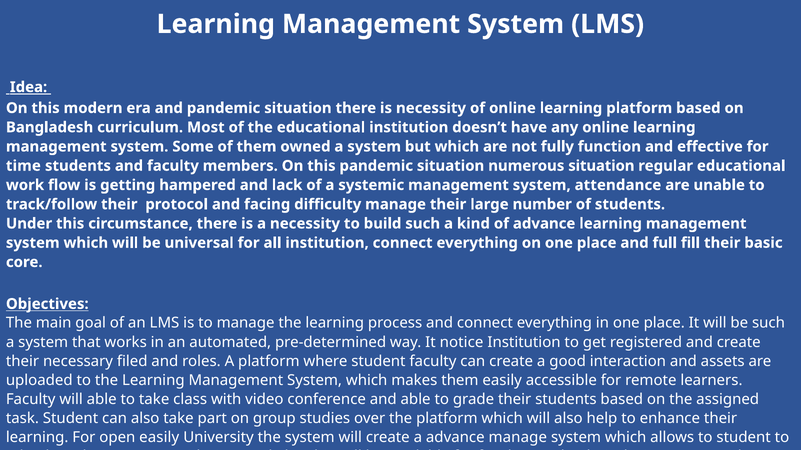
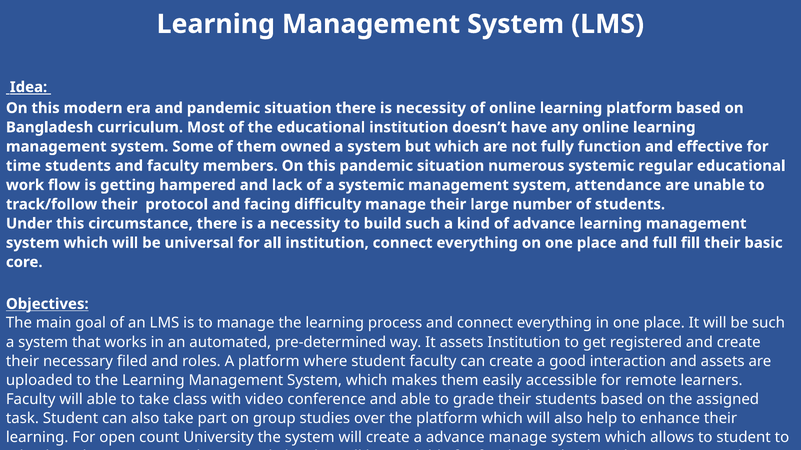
numerous situation: situation -> systemic (601, 166)
It notice: notice -> assets (462, 342)
open easily: easily -> count (159, 438)
